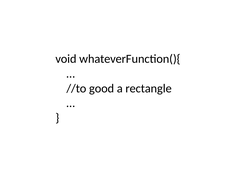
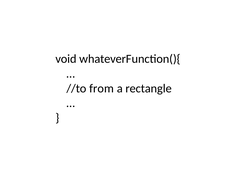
good: good -> from (102, 88)
